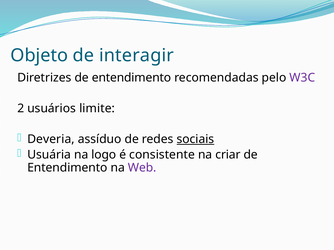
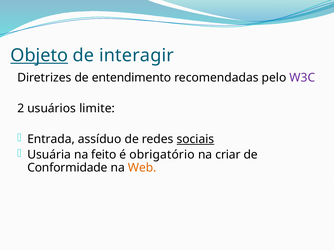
Objeto underline: none -> present (39, 56)
Deveria: Deveria -> Entrada (51, 140)
logo: logo -> feito (104, 155)
consistente: consistente -> obrigatório (162, 155)
Entendimento: Entendimento -> Conformidade (67, 168)
Web colour: purple -> orange (142, 168)
